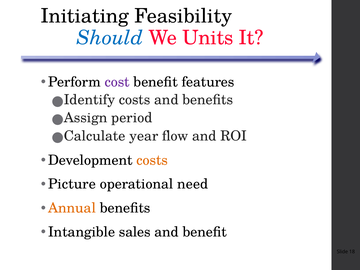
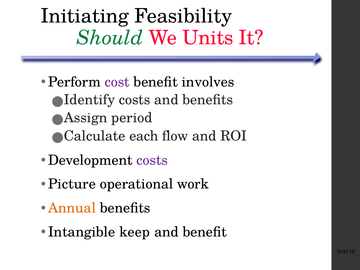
Should colour: blue -> green (110, 38)
features: features -> involves (208, 82)
year: year -> each (144, 136)
costs colour: orange -> purple (152, 160)
need: need -> work (193, 184)
sales: sales -> keep (135, 232)
